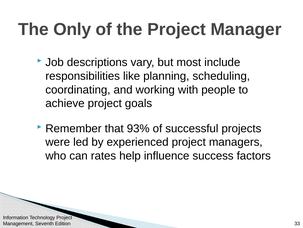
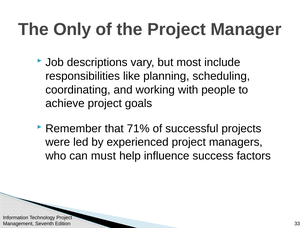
93%: 93% -> 71% (138, 128)
rates: rates -> must (103, 155)
